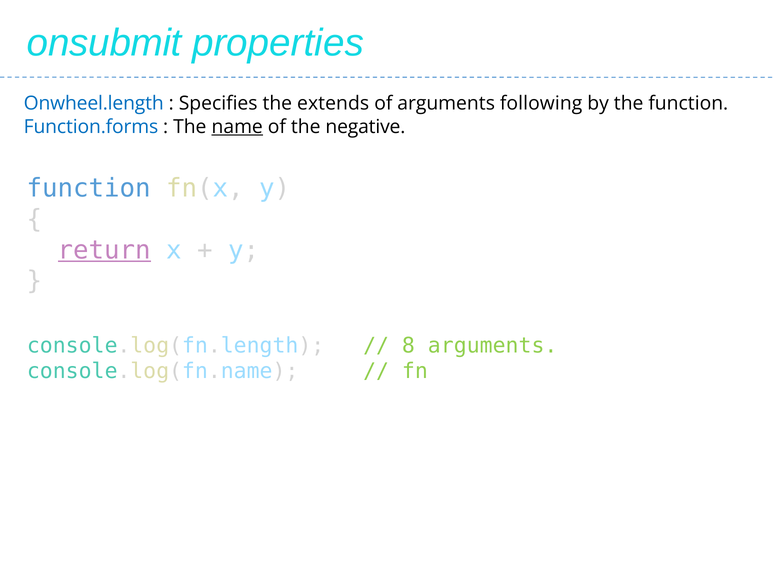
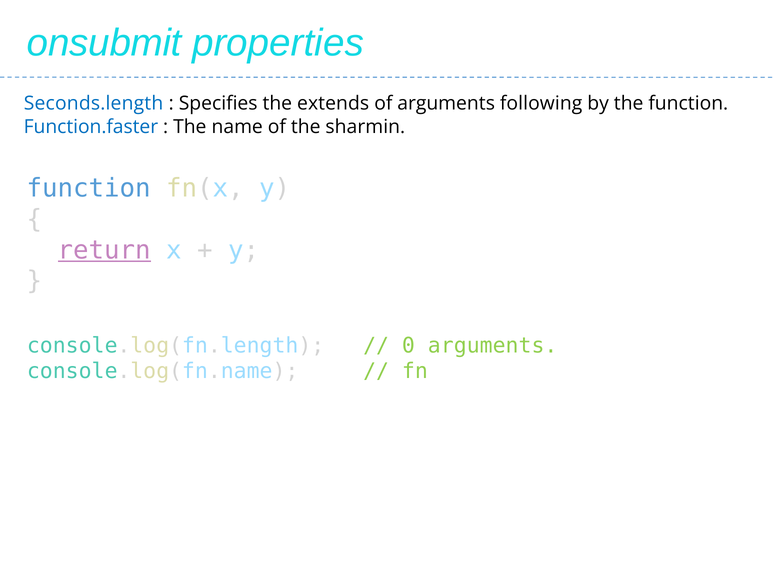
Onwheel.length: Onwheel.length -> Seconds.length (94, 104)
Function.forms: Function.forms -> Function.faster (91, 127)
name underline: present -> none (237, 127)
negative: negative -> sharmin (365, 127)
8: 8 -> 0 (408, 346)
